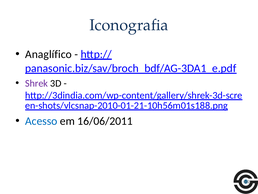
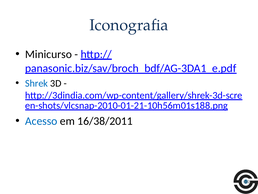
Anaglífico: Anaglífico -> Minicurso (49, 54)
Shrek colour: purple -> blue (37, 83)
16/06/2011: 16/06/2011 -> 16/38/2011 (105, 121)
